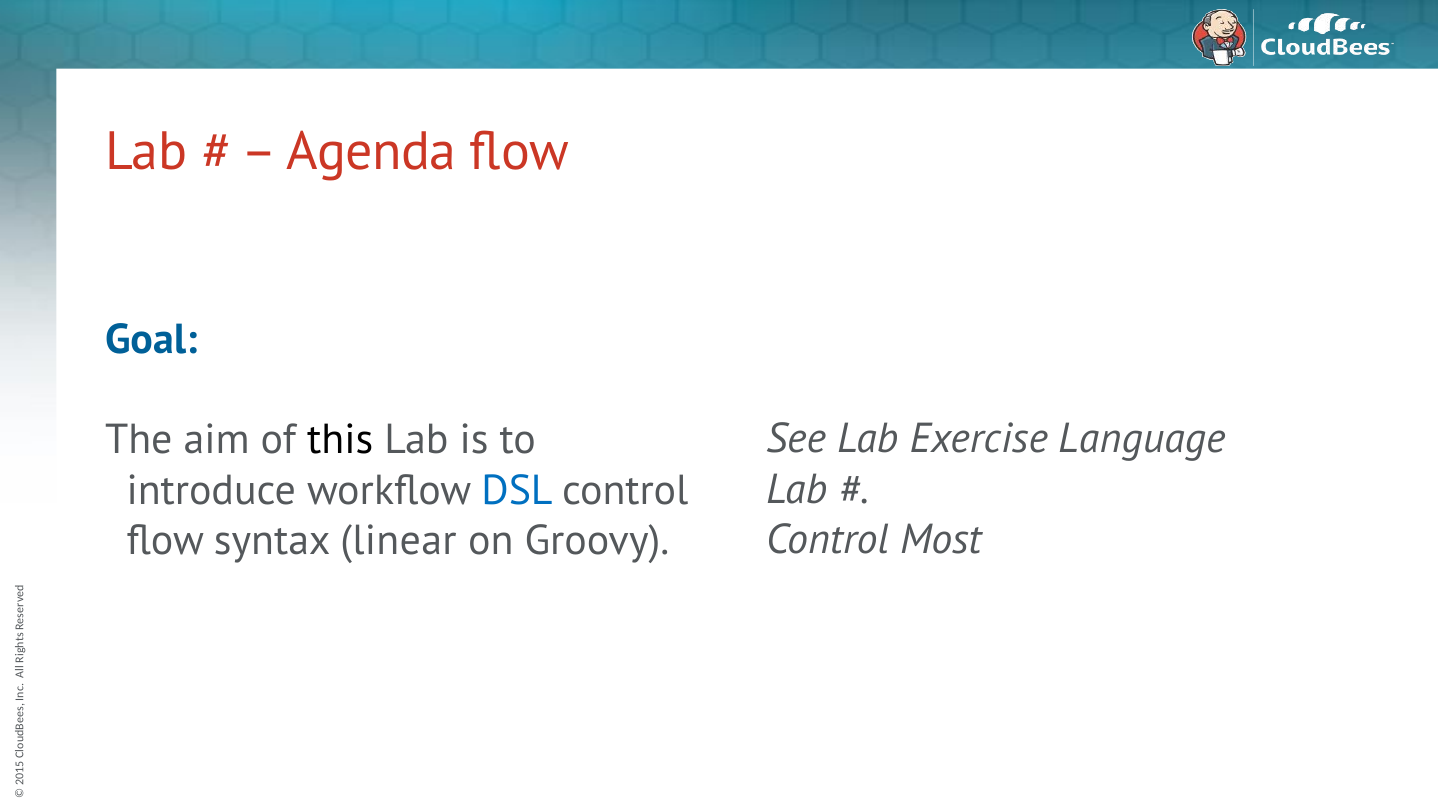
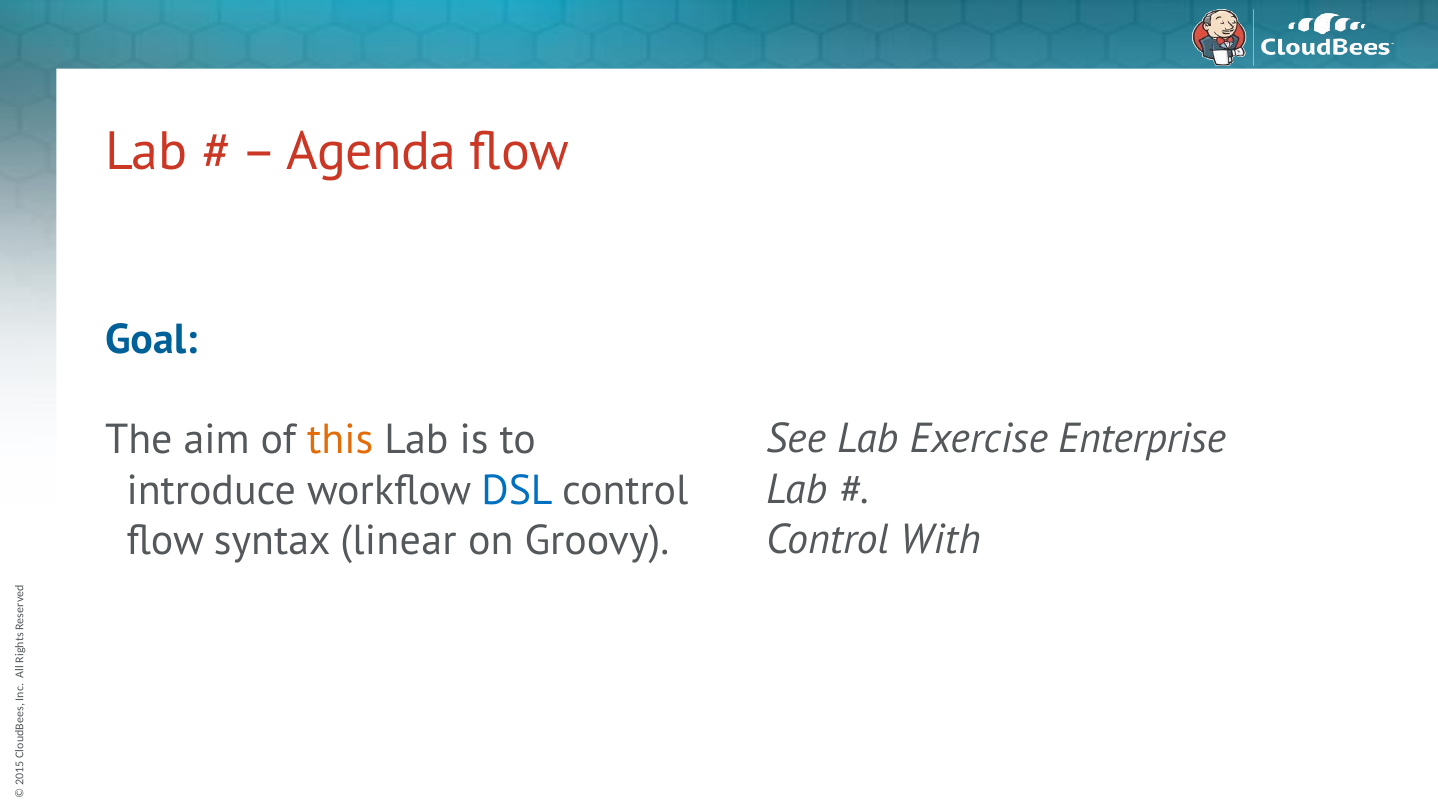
Language: Language -> Enterprise (1142, 439)
this colour: black -> orange (340, 440)
Most: Most -> With (940, 540)
